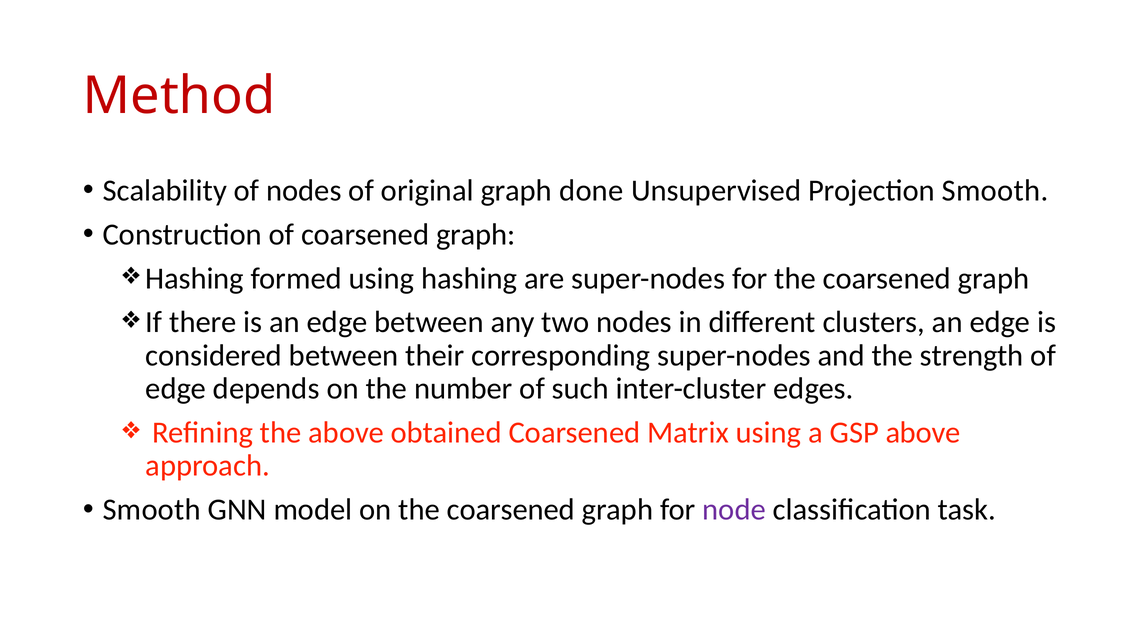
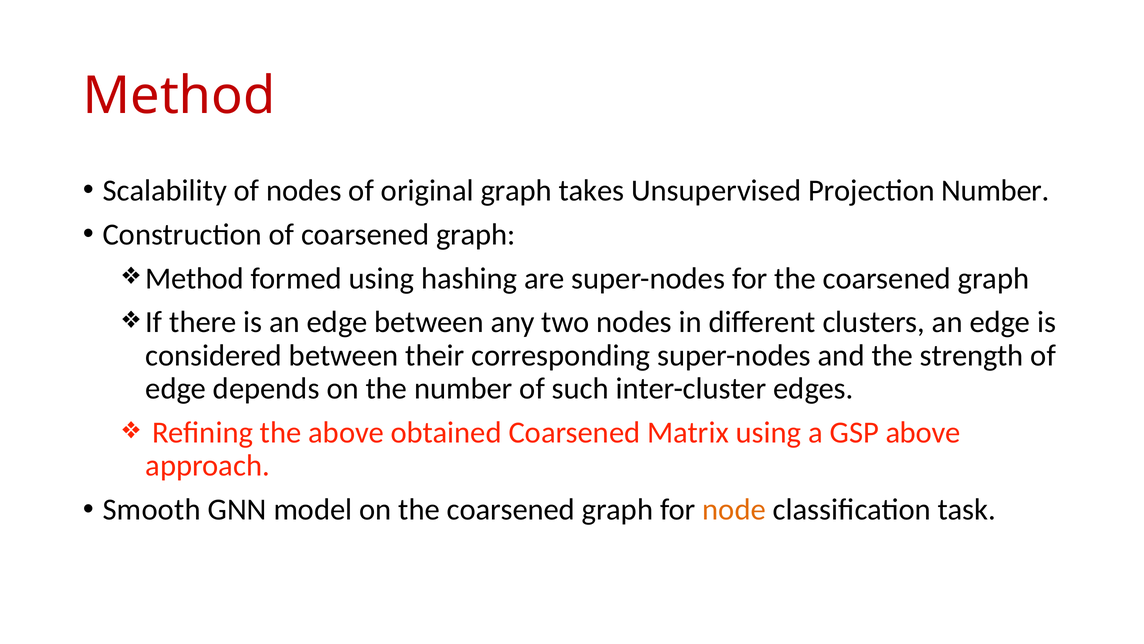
done: done -> takes (592, 190)
Projection Smooth: Smooth -> Number (995, 190)
Hashing: Hashing -> Method (195, 278)
node colour: purple -> orange (734, 509)
